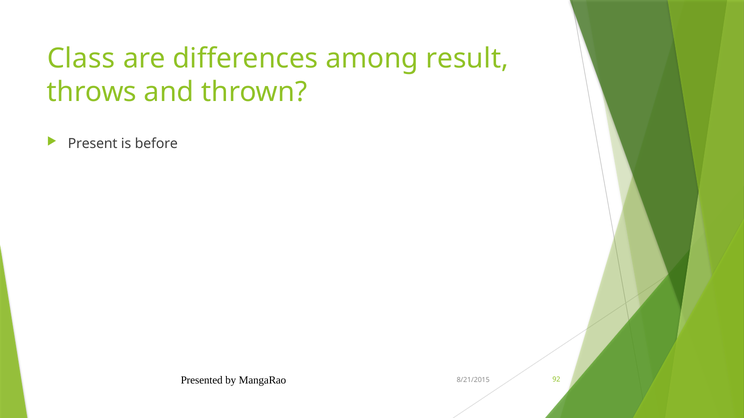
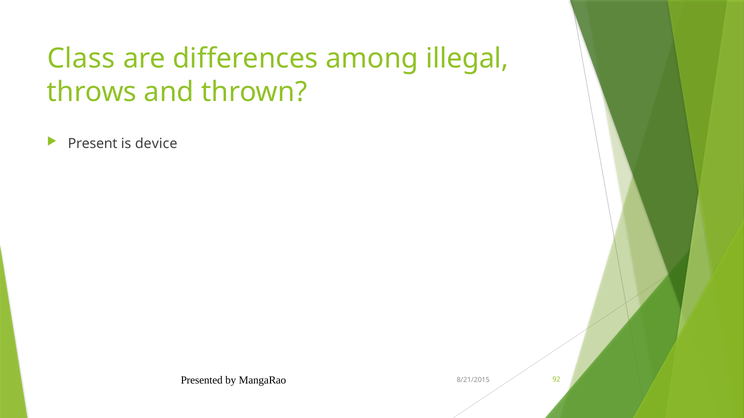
result: result -> illegal (467, 59)
before: before -> device (156, 144)
